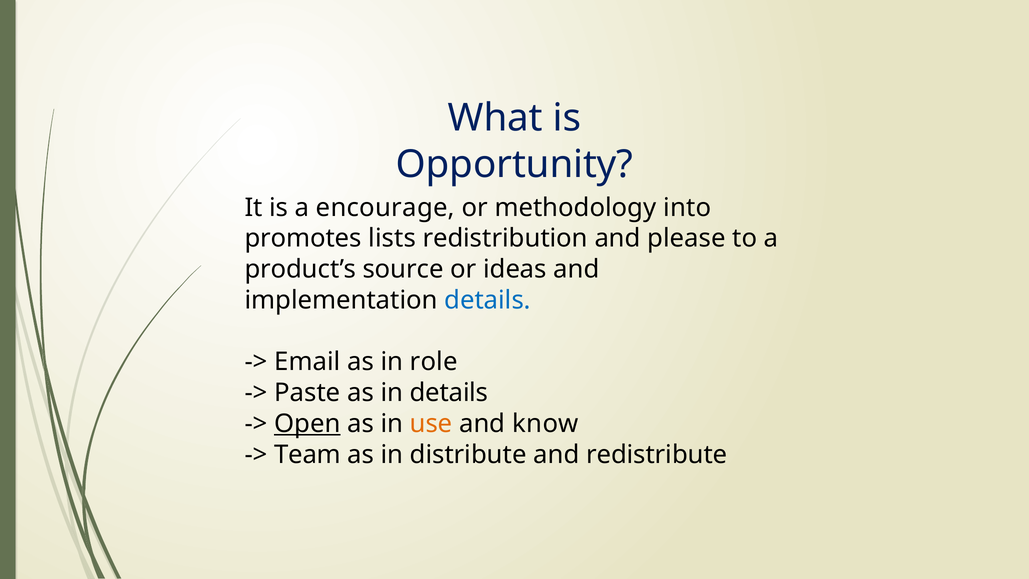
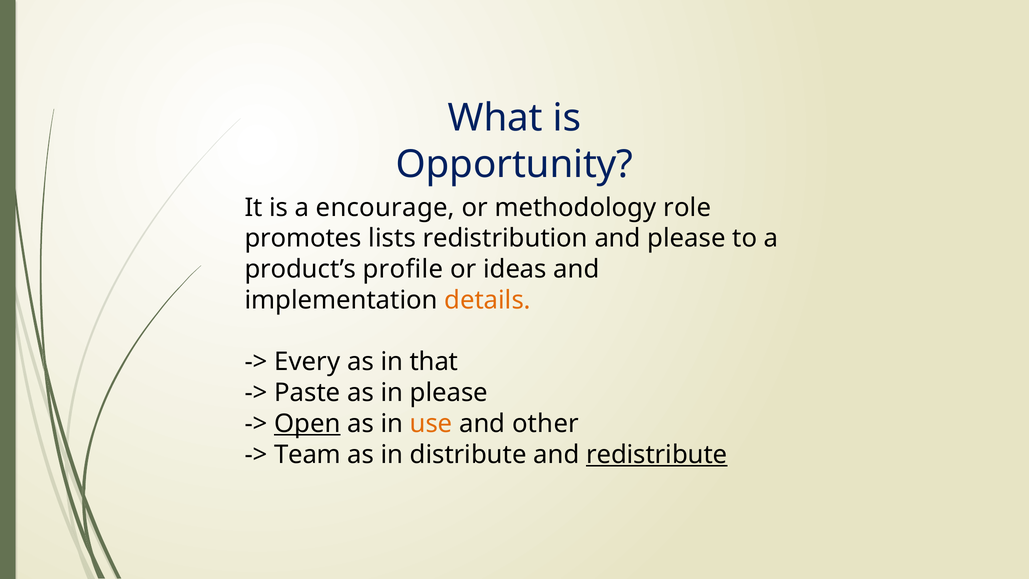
into: into -> role (687, 208)
source: source -> profile (403, 269)
details colour: blue -> orange (488, 300)
Email: Email -> Every (307, 362)
role: role -> that (434, 362)
in details: details -> please (449, 393)
know: know -> other (545, 424)
redistribute underline: none -> present (657, 454)
